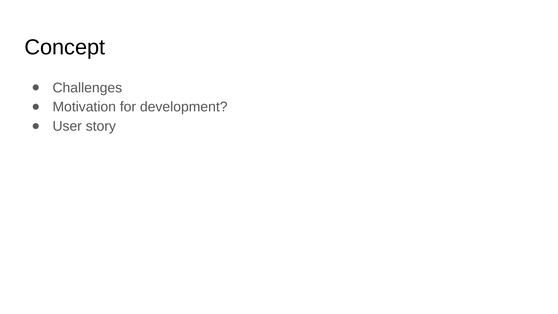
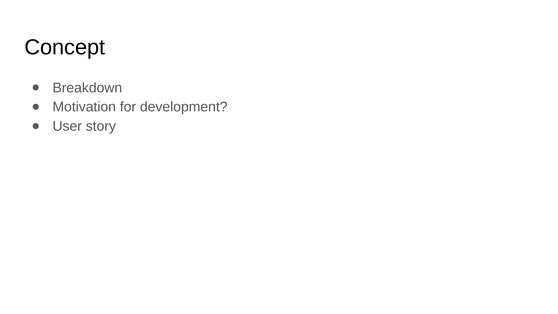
Challenges: Challenges -> Breakdown (87, 88)
